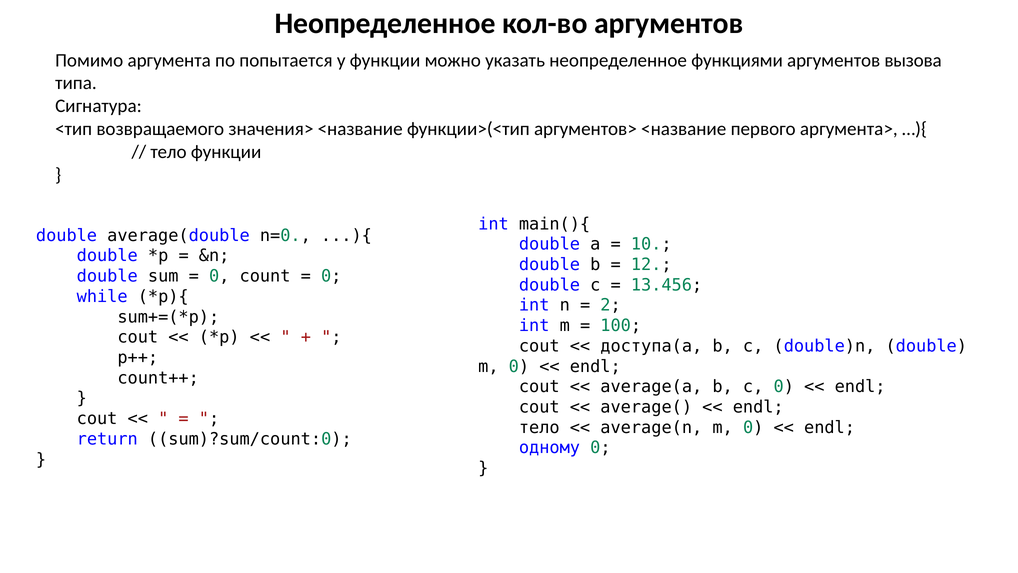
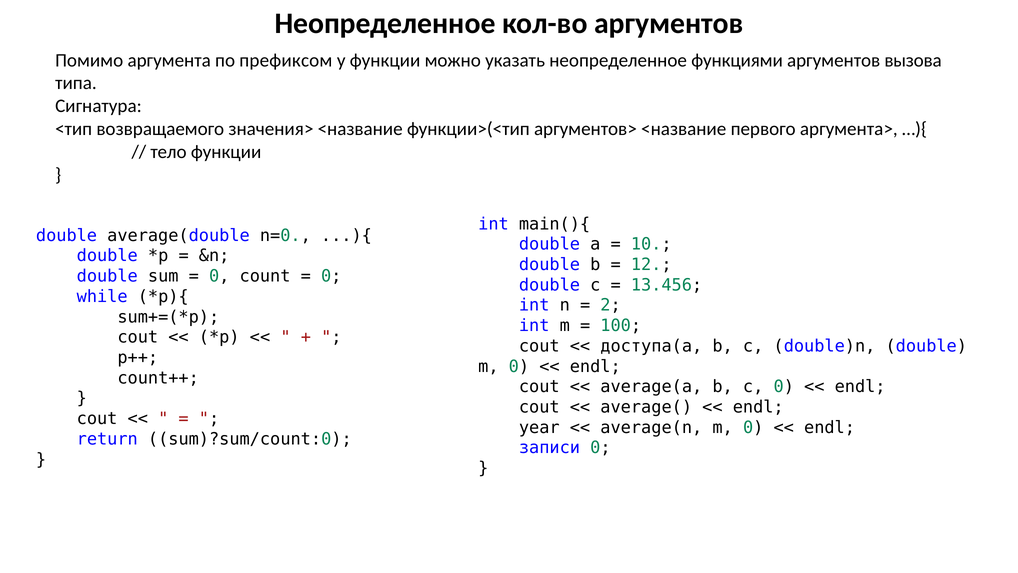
попытается: попытается -> префиксом (286, 60)
тело: тело -> year (539, 427)
одному: одному -> записи (549, 448)
